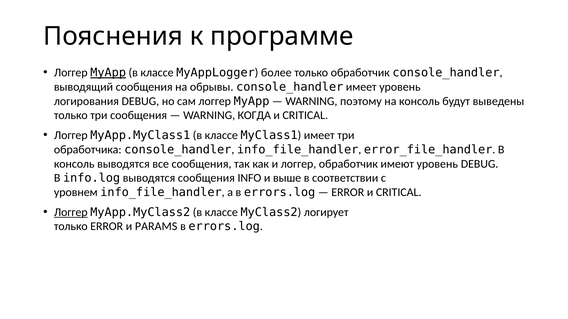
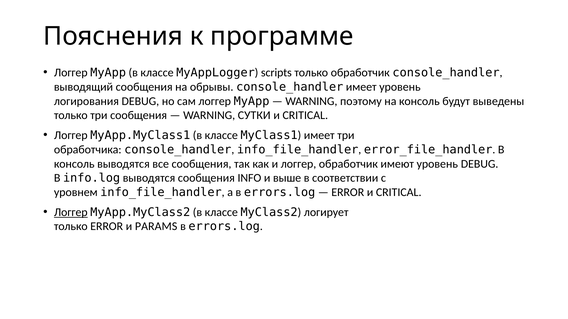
MyApp underline: present -> none (108, 73)
более: более -> scripts (276, 73)
КОГДА: КОГДА -> СУТКИ (254, 115)
